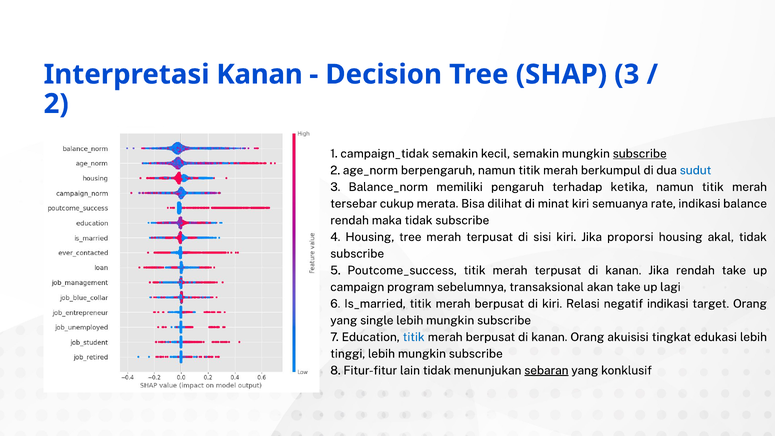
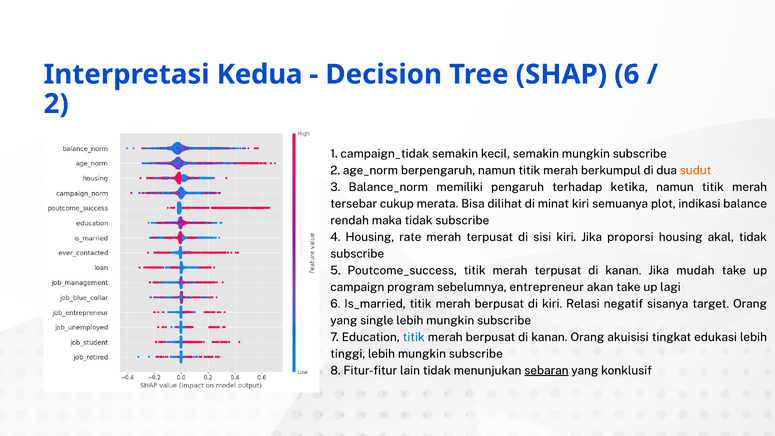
Interpretasi Kanan: Kanan -> Kedua (260, 74)
SHAP 3: 3 -> 6 (627, 74)
subscribe underline: present -> none (640, 154)
sudut colour: blue -> orange (696, 170)
rate: rate -> plot (663, 204)
Housing tree: tree -> rate (410, 237)
Jika rendah: rendah -> mudah (695, 270)
transaksional: transaksional -> entrepreneur (547, 287)
negatif indikasi: indikasi -> sisanya (668, 304)
